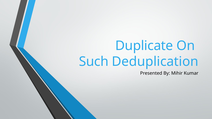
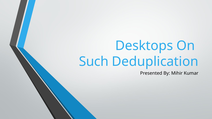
Duplicate: Duplicate -> Desktops (144, 46)
